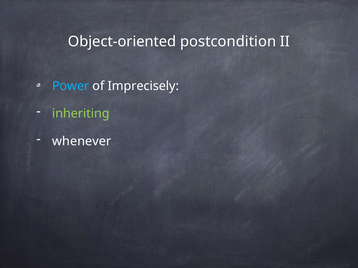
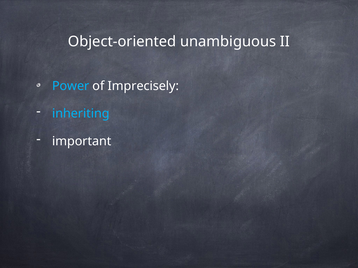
postcondition: postcondition -> unambiguous (228, 42)
inheriting colour: light green -> light blue (81, 114)
whenever: whenever -> important (82, 141)
